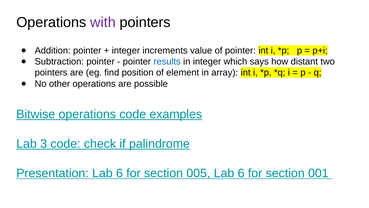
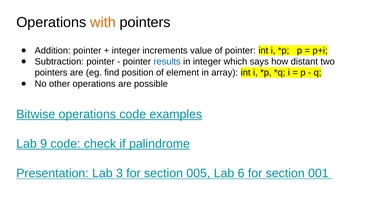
with colour: purple -> orange (103, 22)
3: 3 -> 9 (44, 143)
Presentation Lab 6: 6 -> 3 (119, 173)
